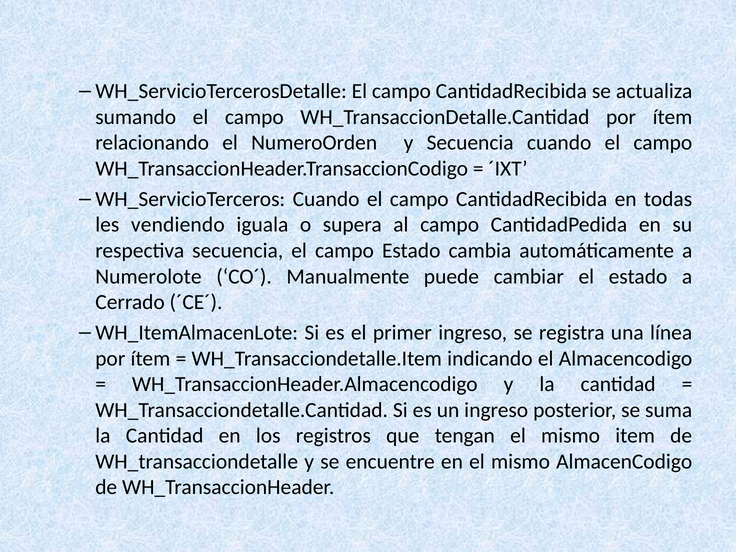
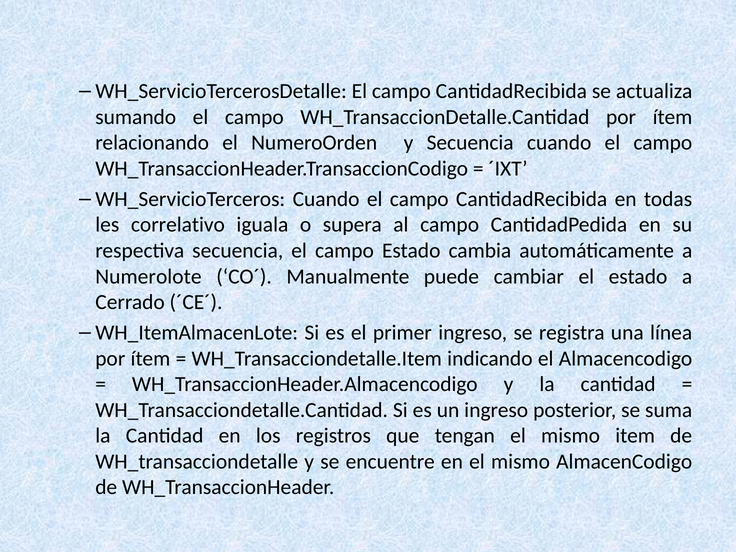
vendiendo: vendiendo -> correlativo (178, 225)
